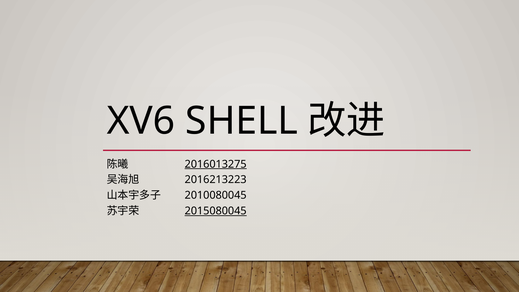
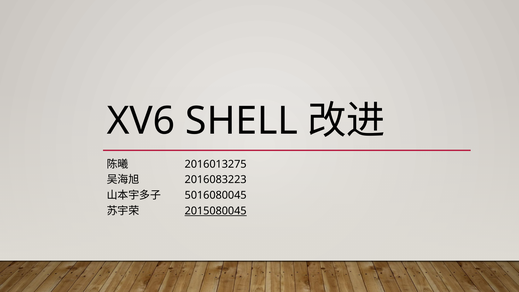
2016013275 underline: present -> none (216, 164)
2016213223: 2016213223 -> 2016083223 (216, 180)
2010080045: 2010080045 -> 5016080045 (216, 195)
